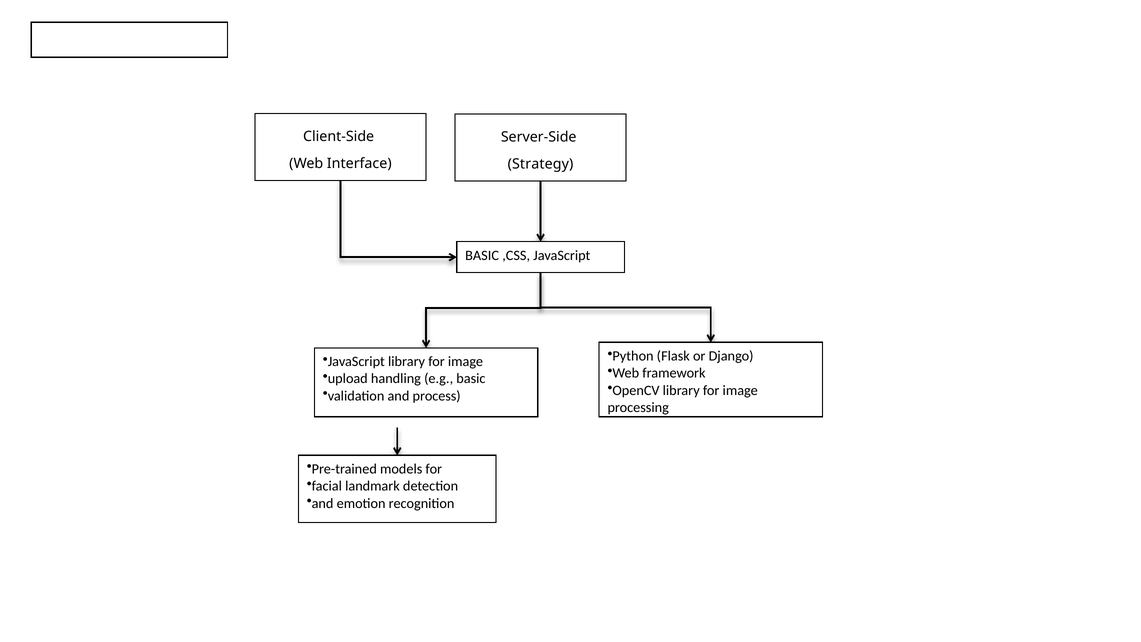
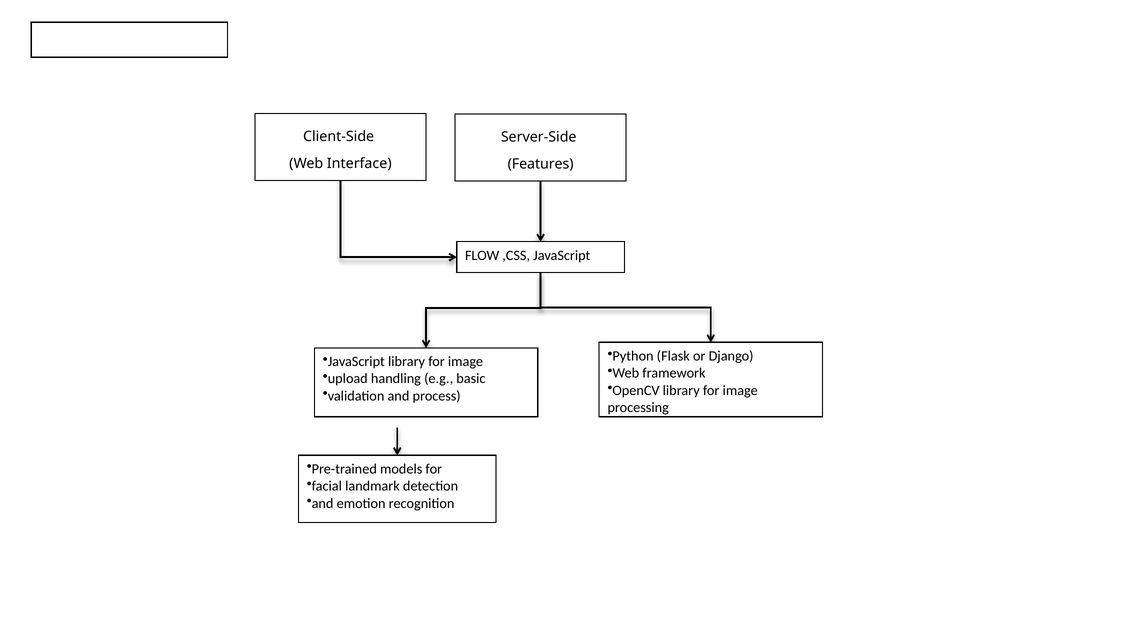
Strategy: Strategy -> Features (541, 164)
BASIC: BASIC -> FLOW (482, 255)
